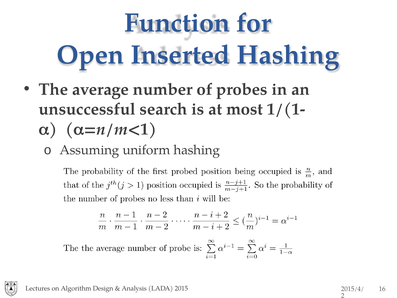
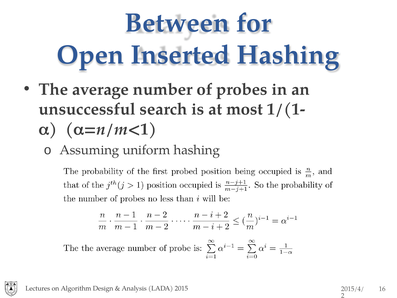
Function: Function -> Between (177, 23)
